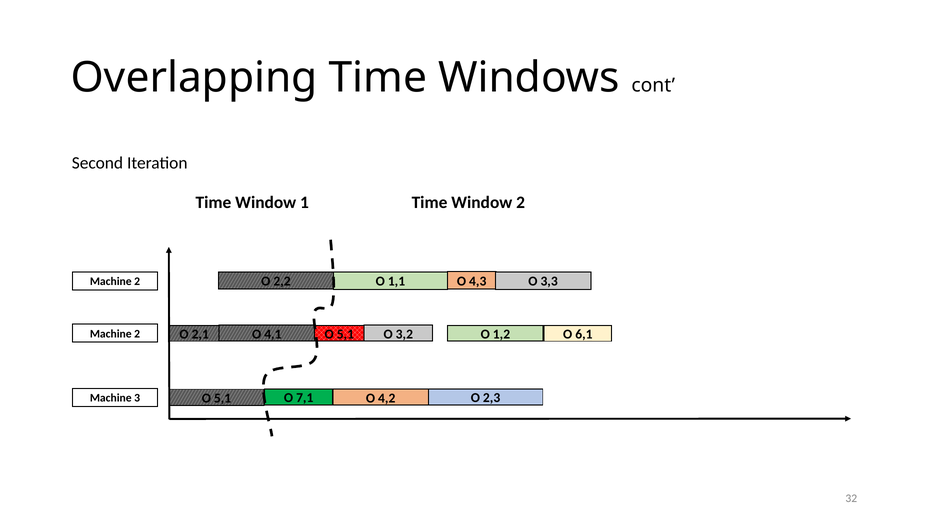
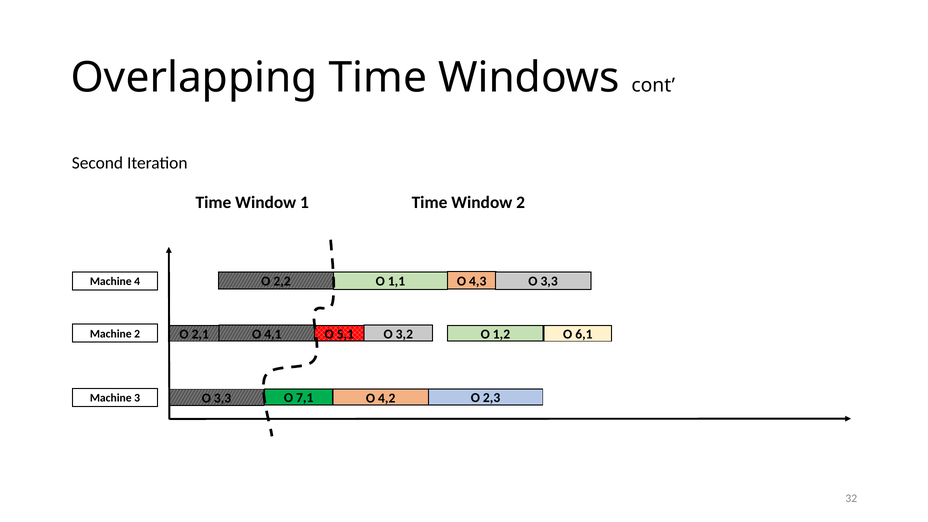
2: 2 -> 4 (137, 281)
5,1: 5,1 -> 3,3 (223, 398)
